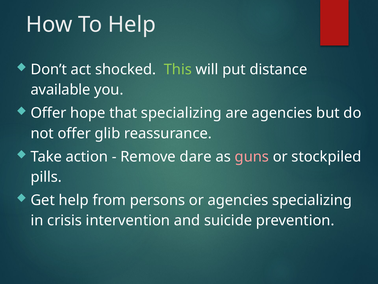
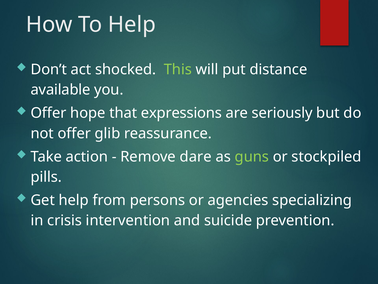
that specializing: specializing -> expressions (181, 113)
are agencies: agencies -> seriously (282, 113)
guns colour: pink -> light green (252, 156)
